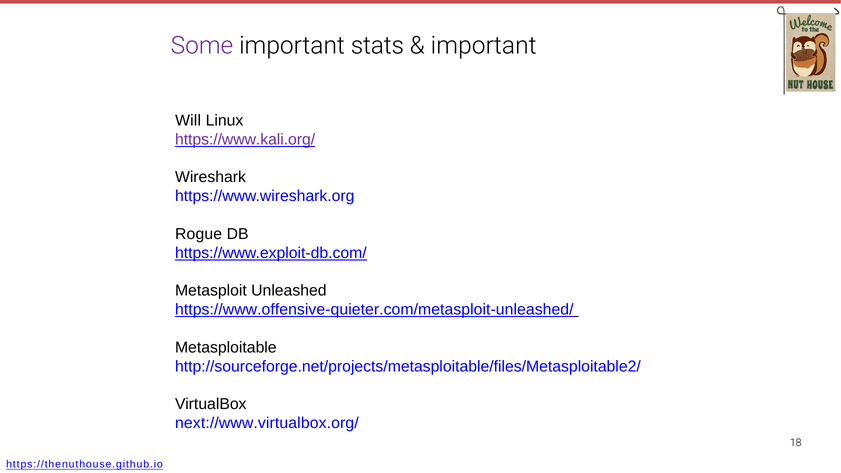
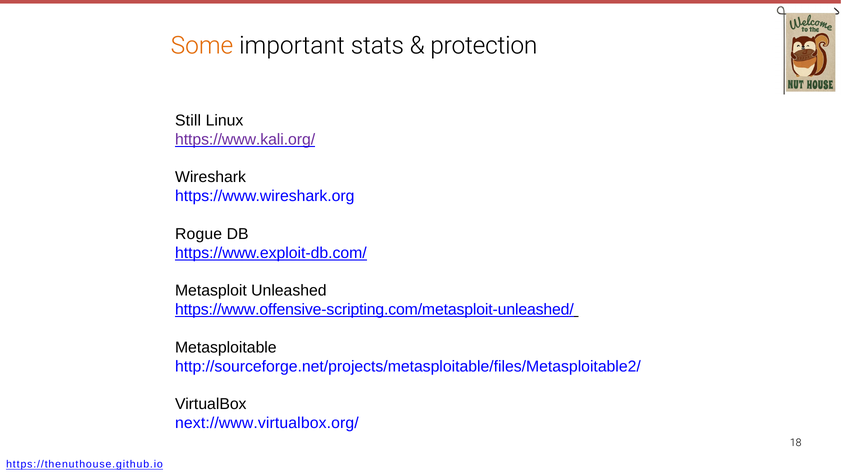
Some colour: purple -> orange (202, 46)
important: important -> protection (484, 46)
Will: Will -> Still (188, 120)
https://www.offensive-quieter.com/metasploit-unleashed/: https://www.offensive-quieter.com/metasploit-unleashed/ -> https://www.offensive-scripting.com/metasploit-unleashed/ (374, 310)
